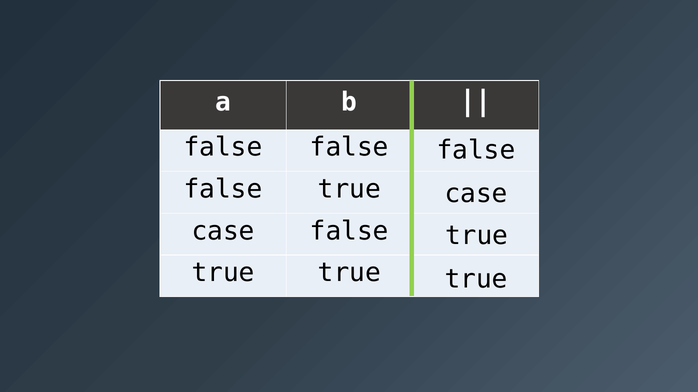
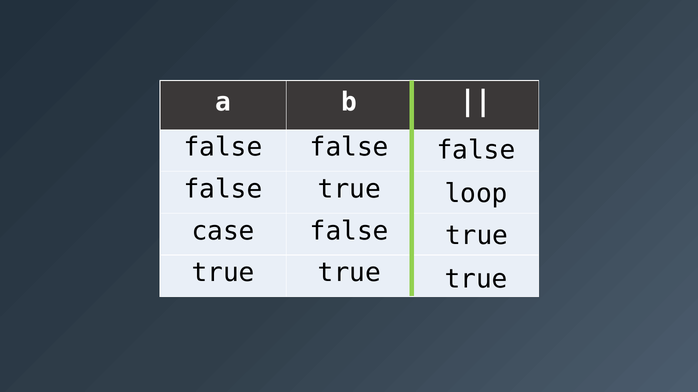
case: case -> loop (476, 194)
